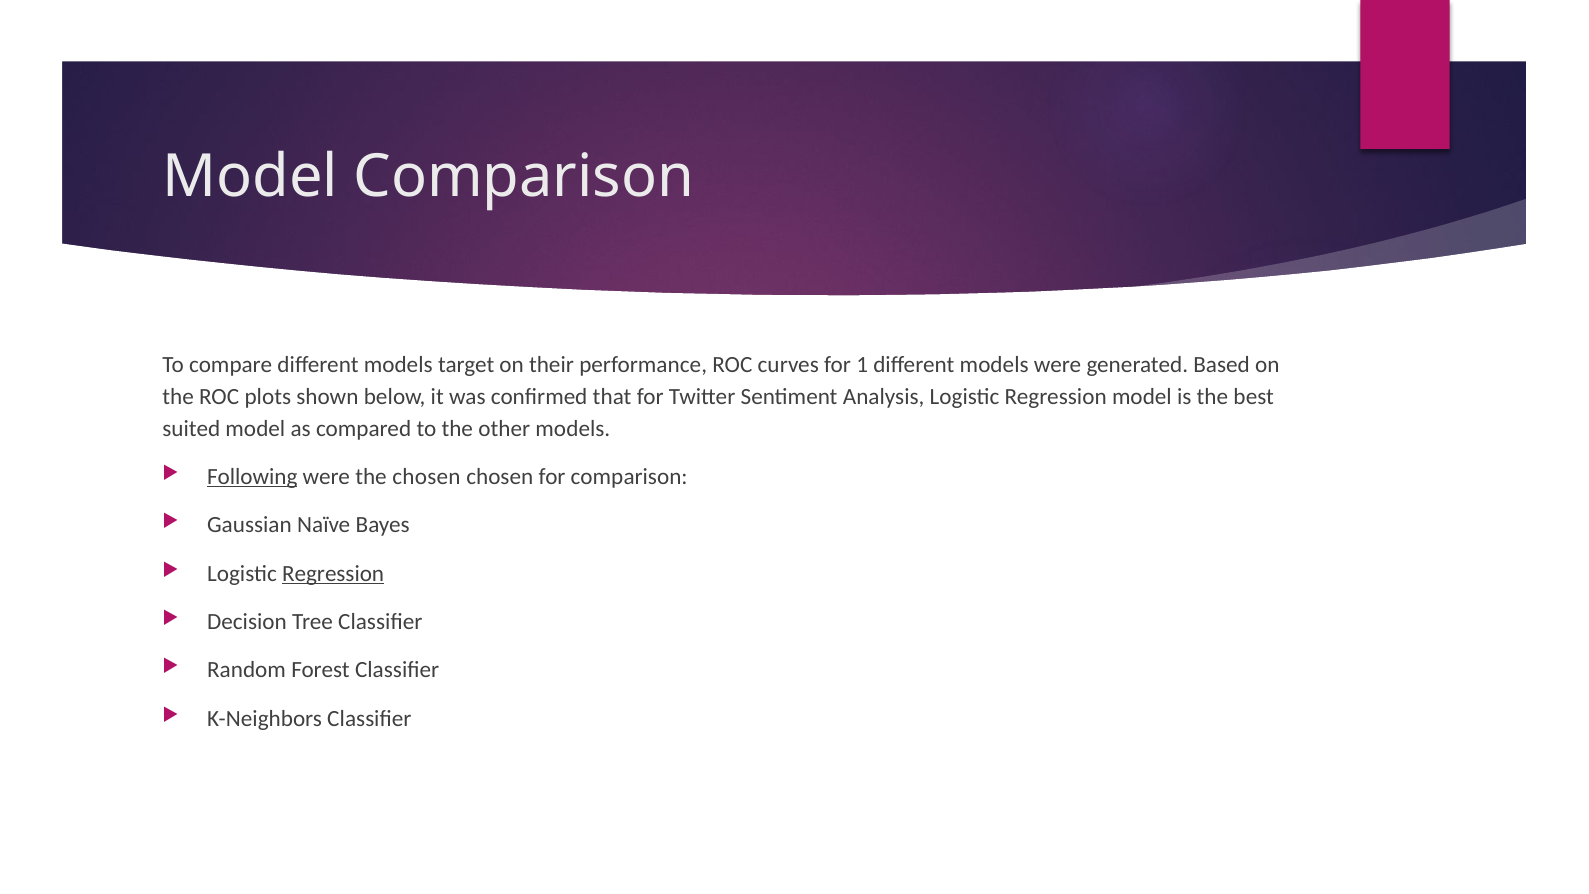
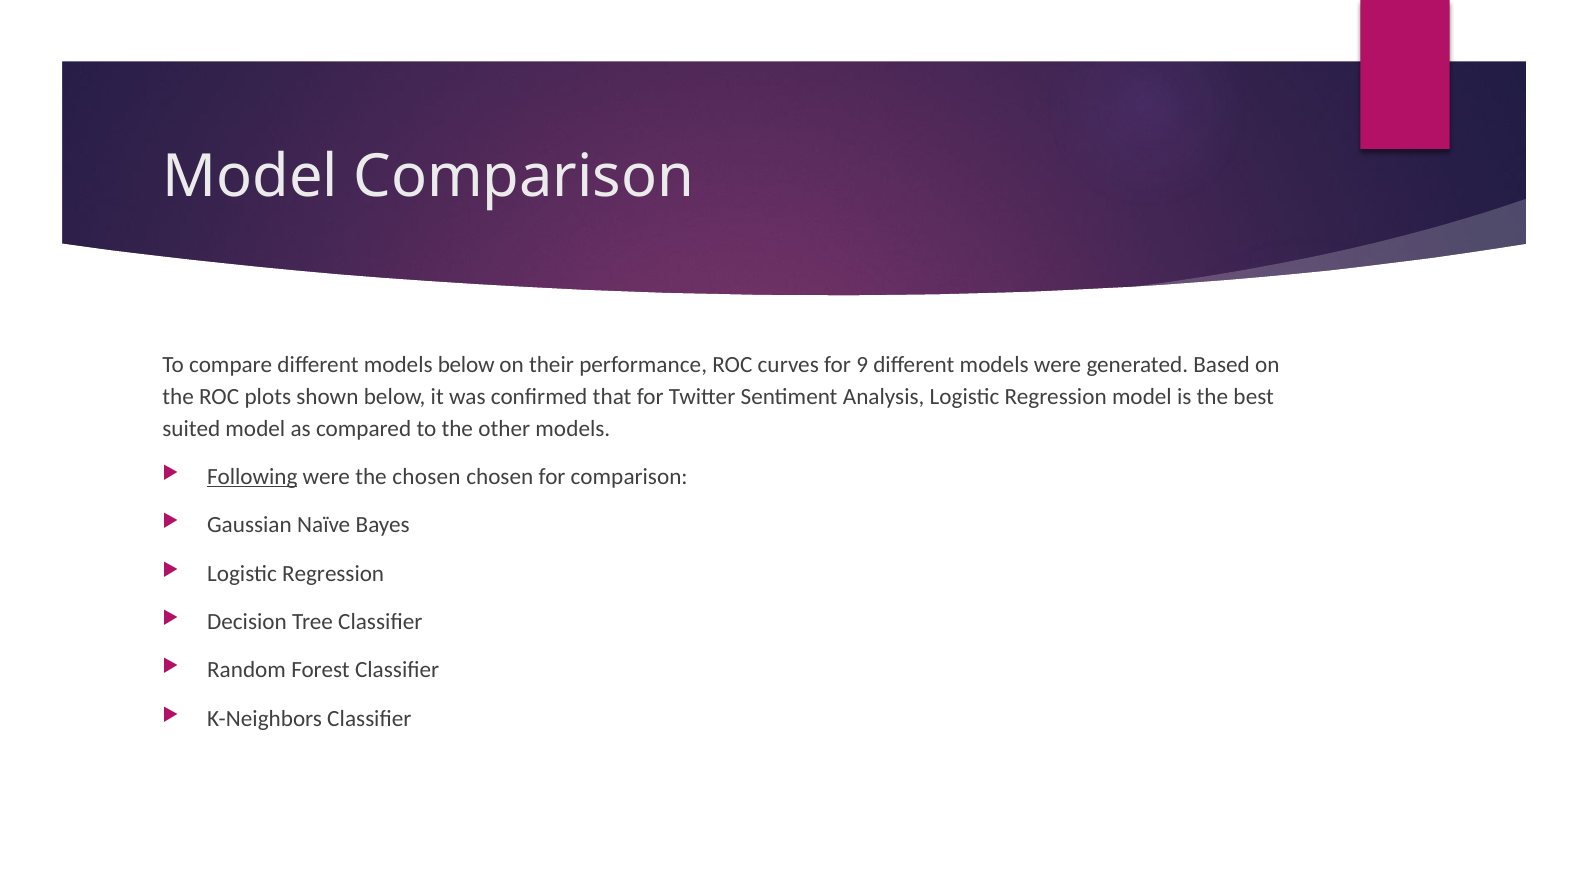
models target: target -> below (466, 365)
1: 1 -> 9 (862, 365)
Regression underline: present -> none (333, 573)
